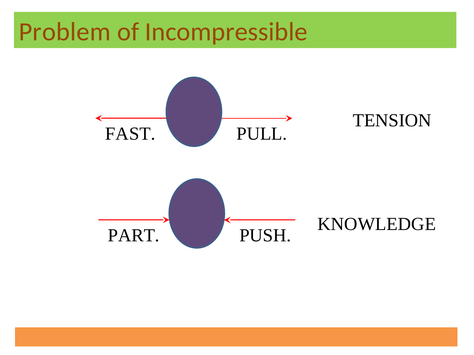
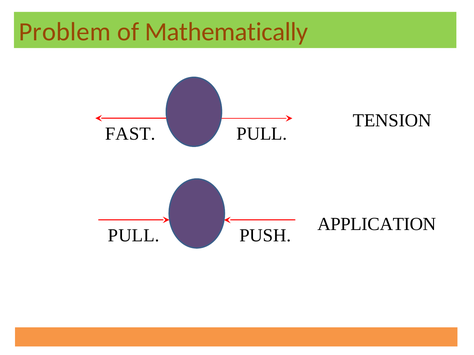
Incompressible: Incompressible -> Mathematically (226, 32)
KNOWLEDGE: KNOWLEDGE -> APPLICATION (377, 224)
PART: PART -> PULL (134, 236)
